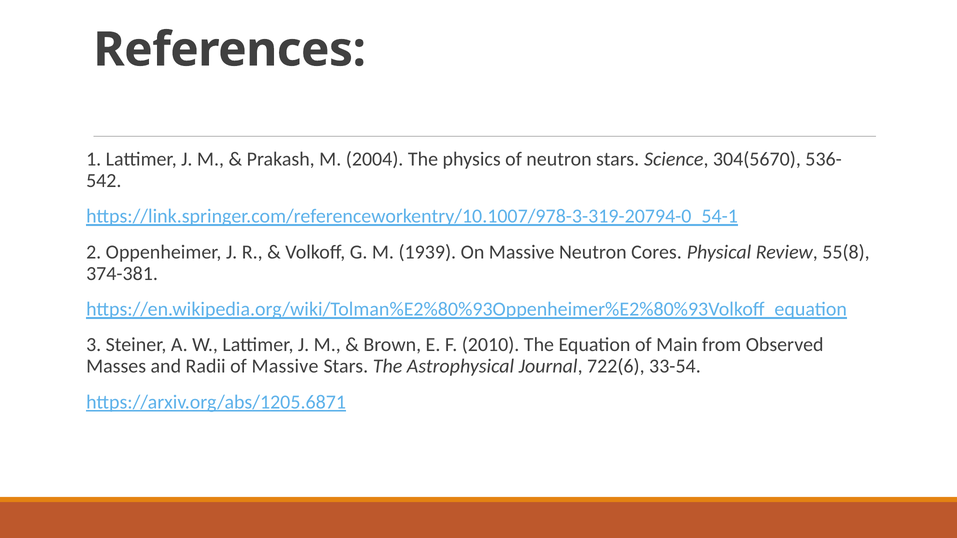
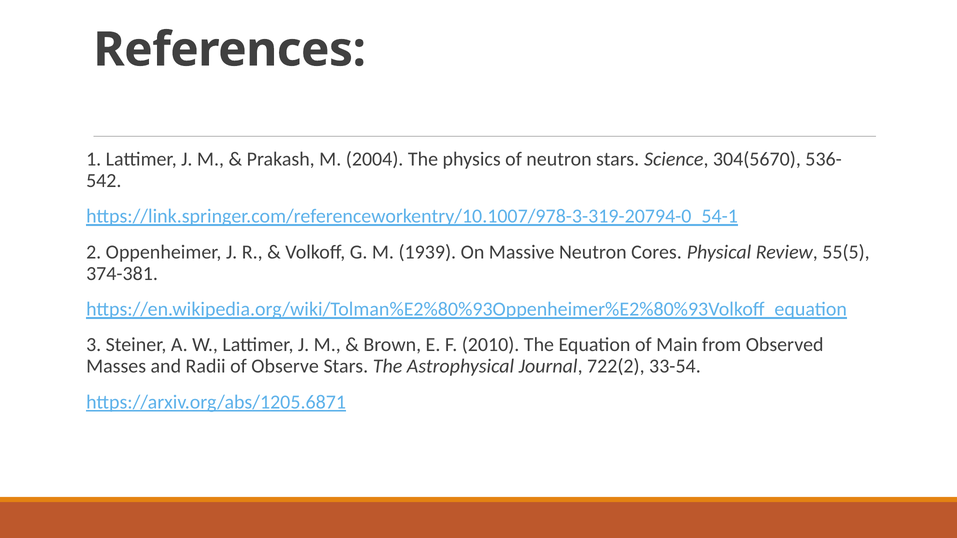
55(8: 55(8 -> 55(5 (846, 252)
of Massive: Massive -> Observe (285, 367)
722(6: 722(6 -> 722(2 (616, 367)
